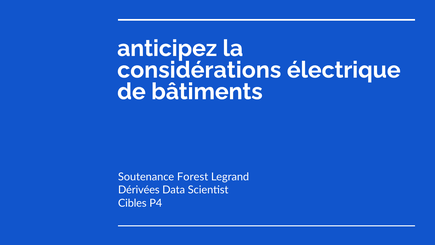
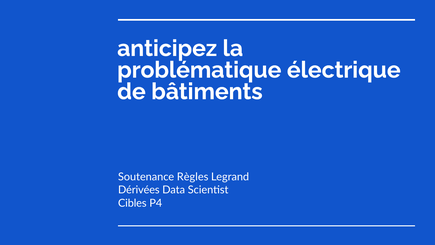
considérations: considérations -> problématique (199, 70)
Forest: Forest -> Règles (193, 177)
